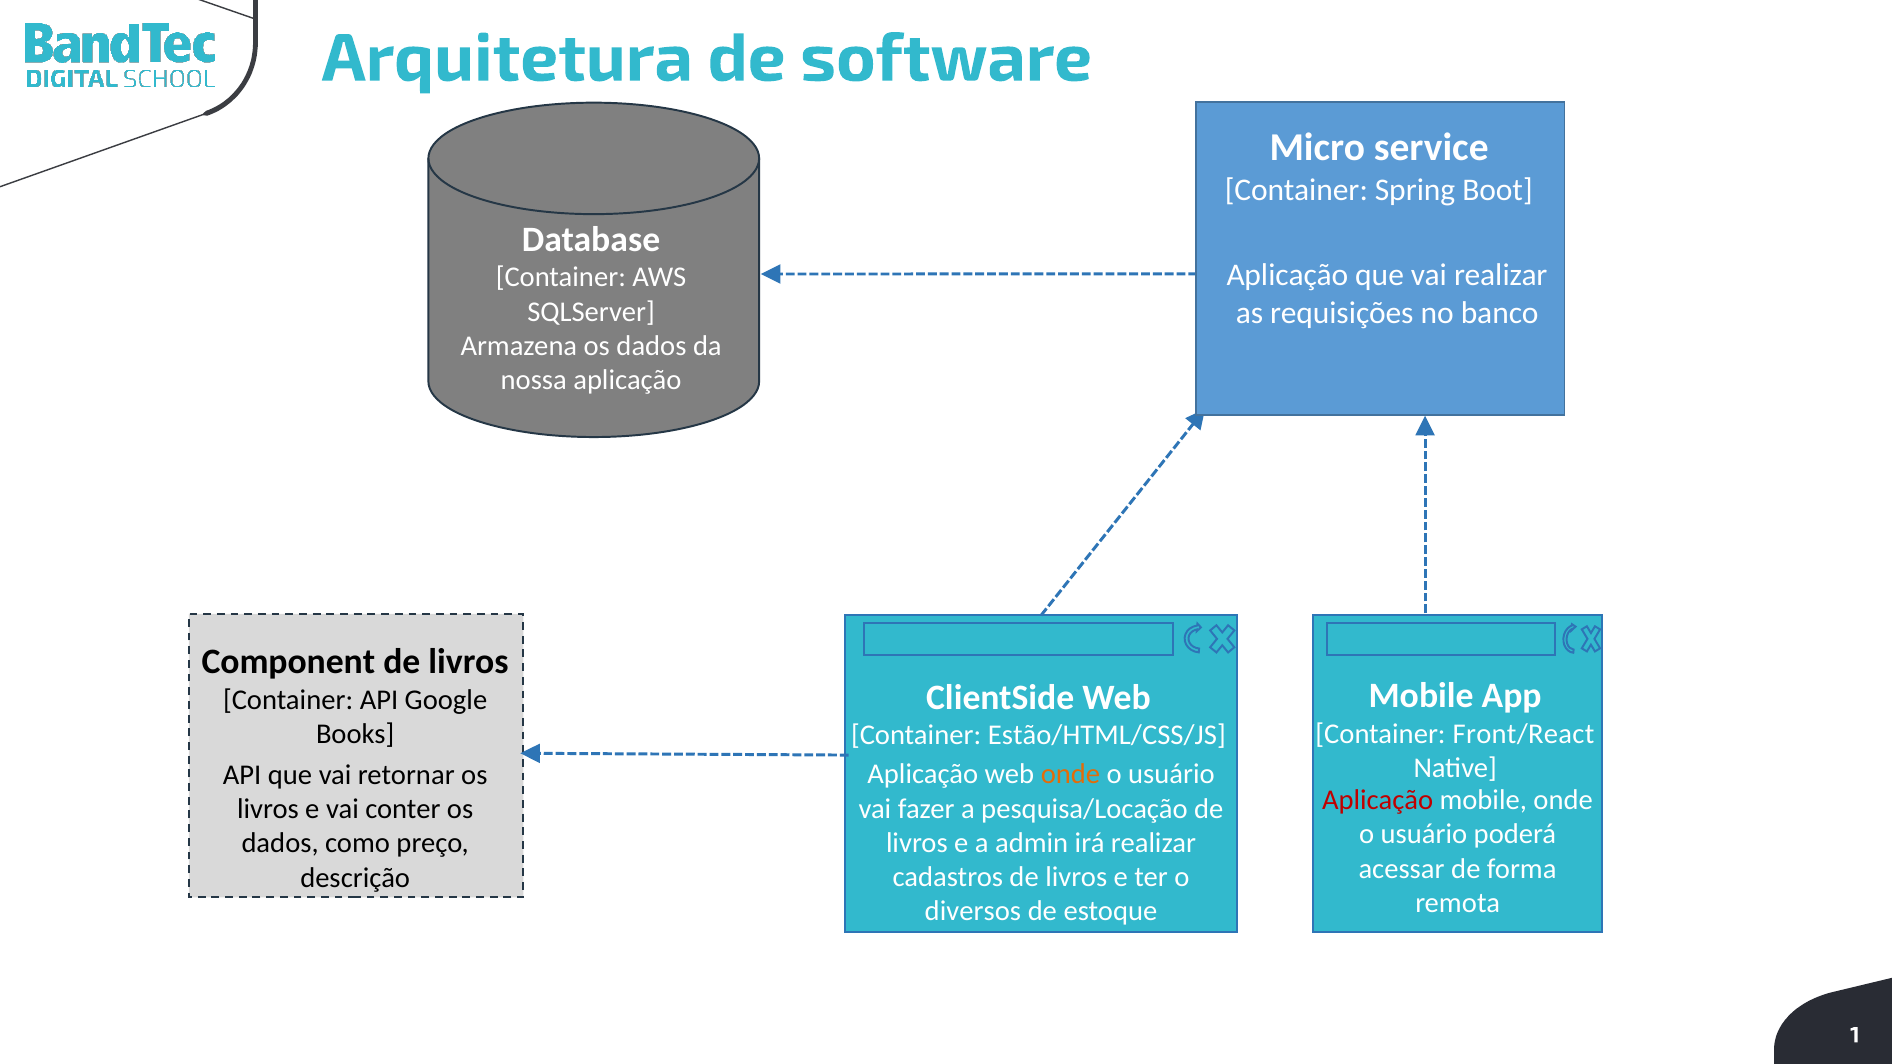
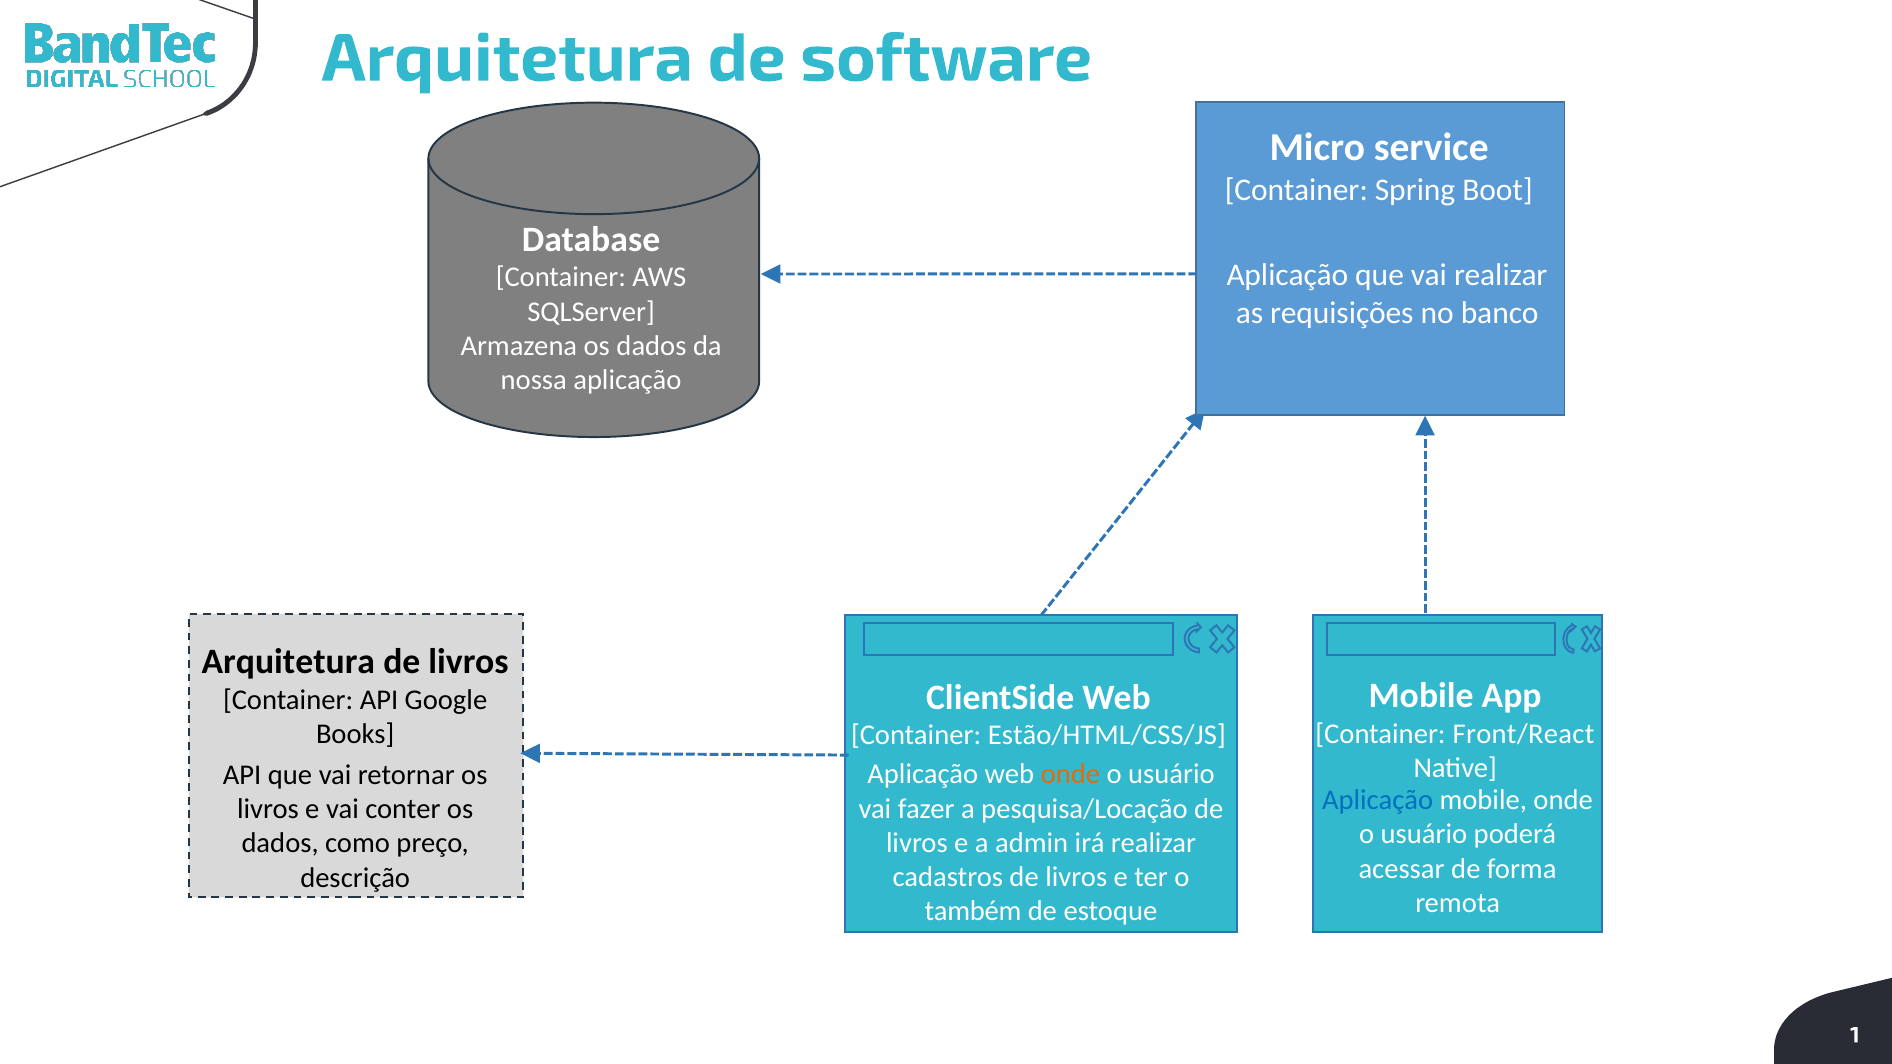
Component: Component -> Arquitetura (288, 662)
Aplicação colour: red -> blue (1378, 800)
diversos: diversos -> também (973, 912)
